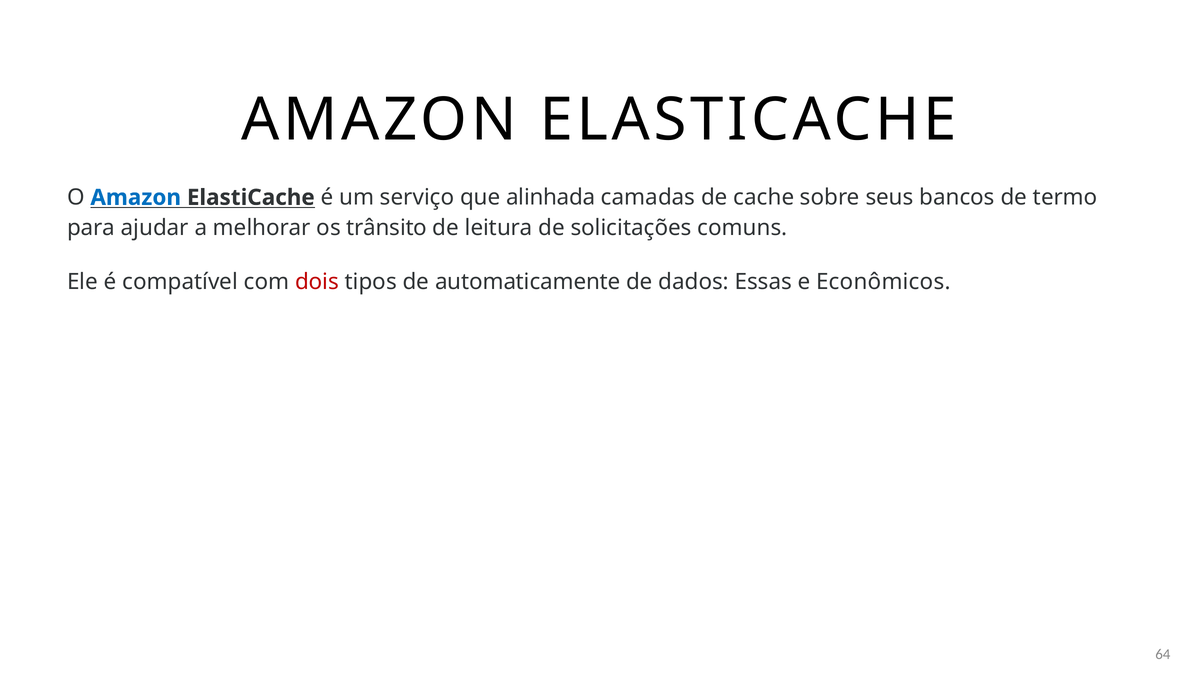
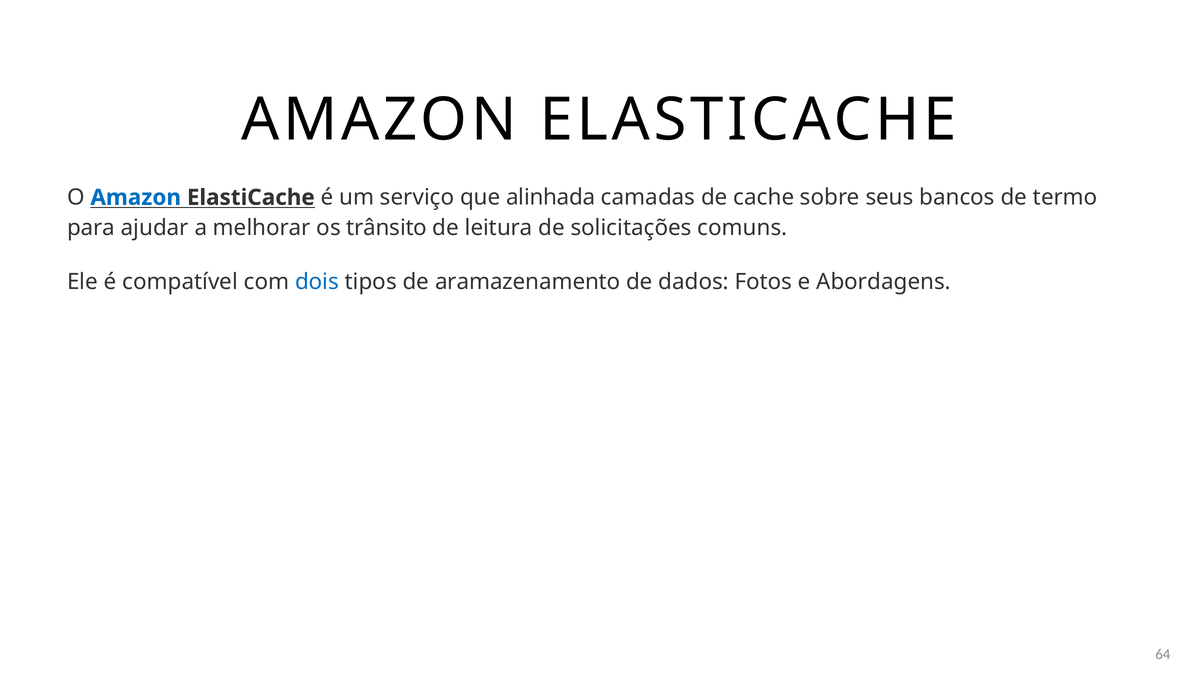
dois colour: red -> blue (317, 282)
automaticamente: automaticamente -> aramazenamento (528, 282)
Essas: Essas -> Fotos (763, 282)
Econômicos: Econômicos -> Abordagens (884, 282)
